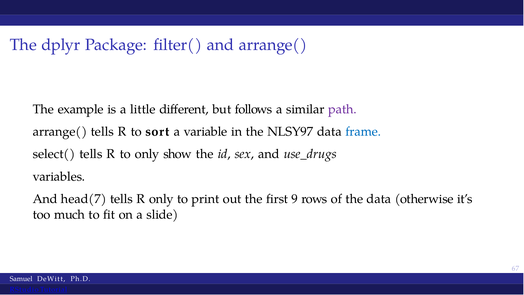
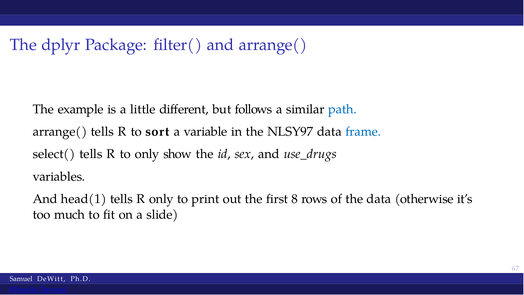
path colour: purple -> blue (343, 109)
head(7: head(7 -> head(1 (84, 199)
9: 9 -> 8 (295, 199)
